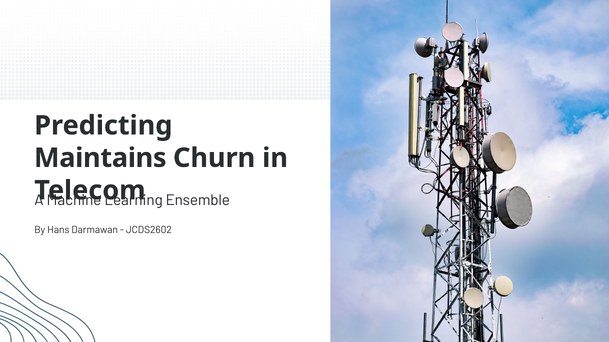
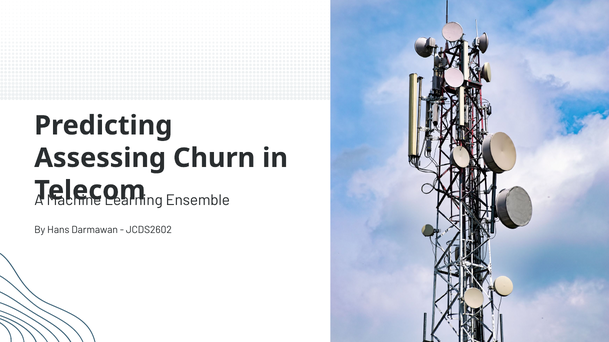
Maintains: Maintains -> Assessing (100, 158)
